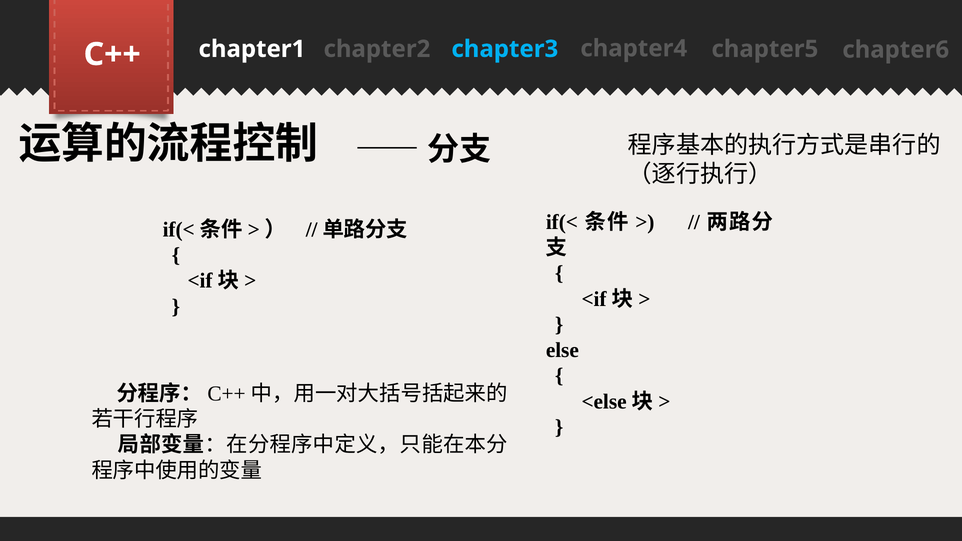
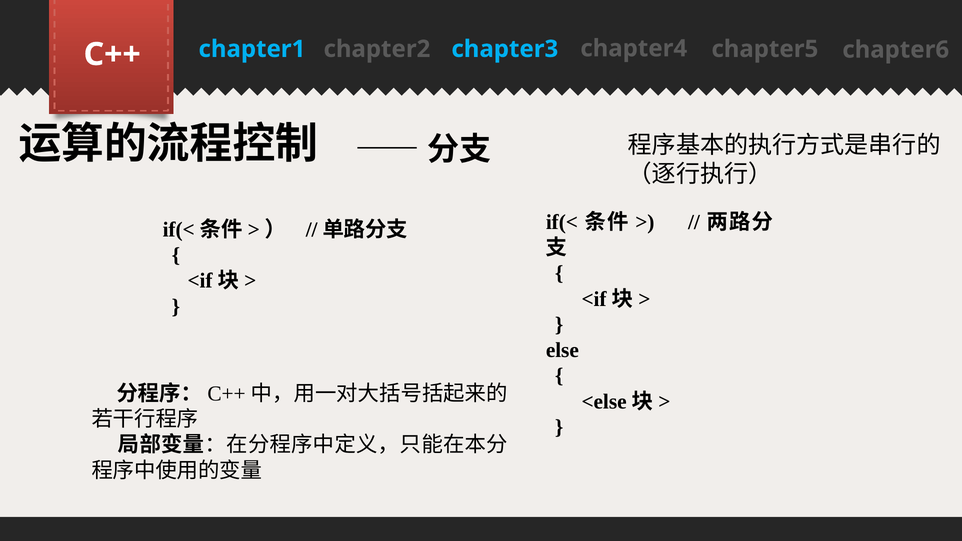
chapter1 colour: white -> light blue (252, 49)
